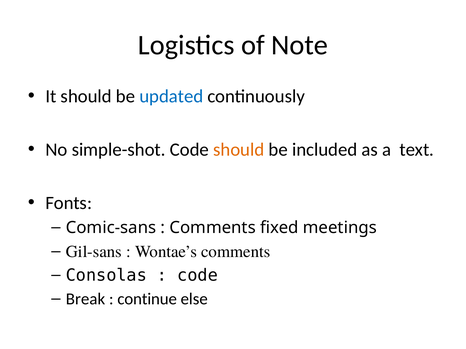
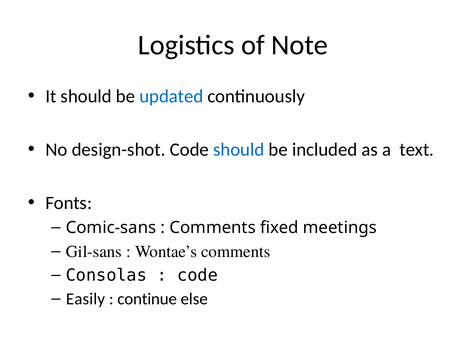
simple-shot: simple-shot -> design-shot (119, 150)
should colour: orange -> blue (239, 150)
Break: Break -> Easily (85, 299)
